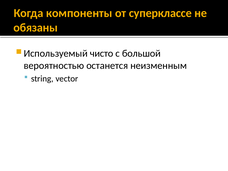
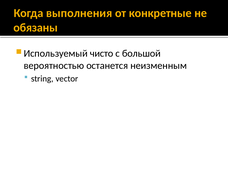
компоненты: компоненты -> выполнения (79, 13)
суперклассе: суперклассе -> конкретные (160, 13)
